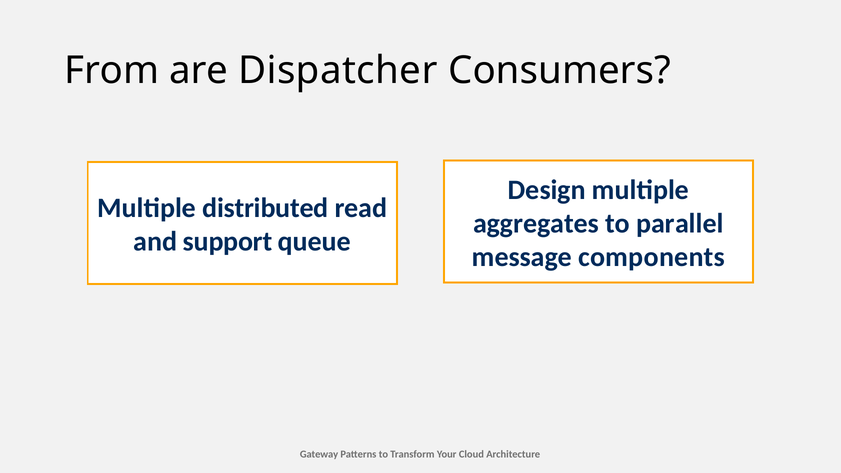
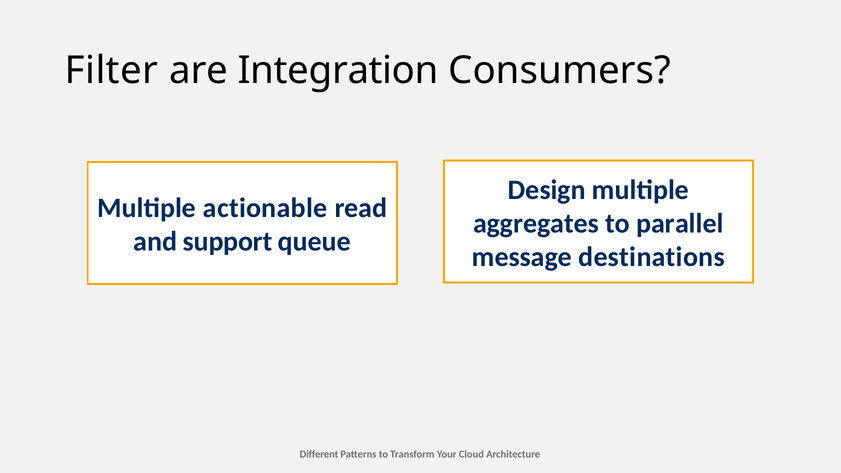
From: From -> Filter (112, 71)
Dispatcher: Dispatcher -> Integration (338, 71)
distributed: distributed -> actionable (265, 208)
components: components -> destinations (652, 257)
Gateway: Gateway -> Different (319, 454)
